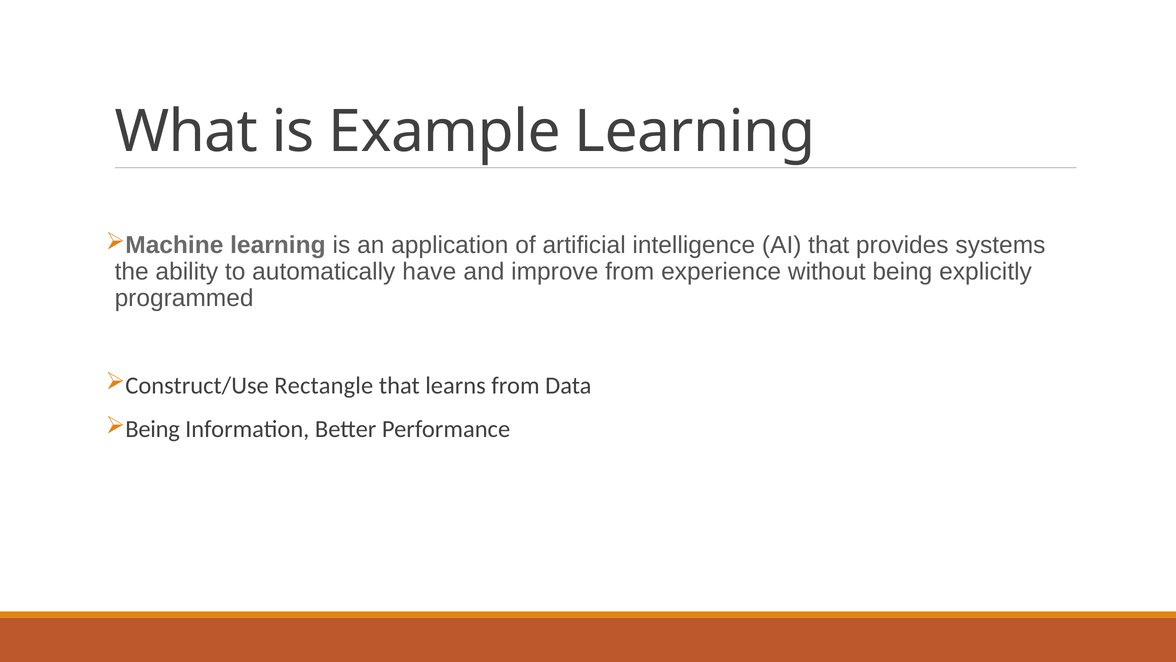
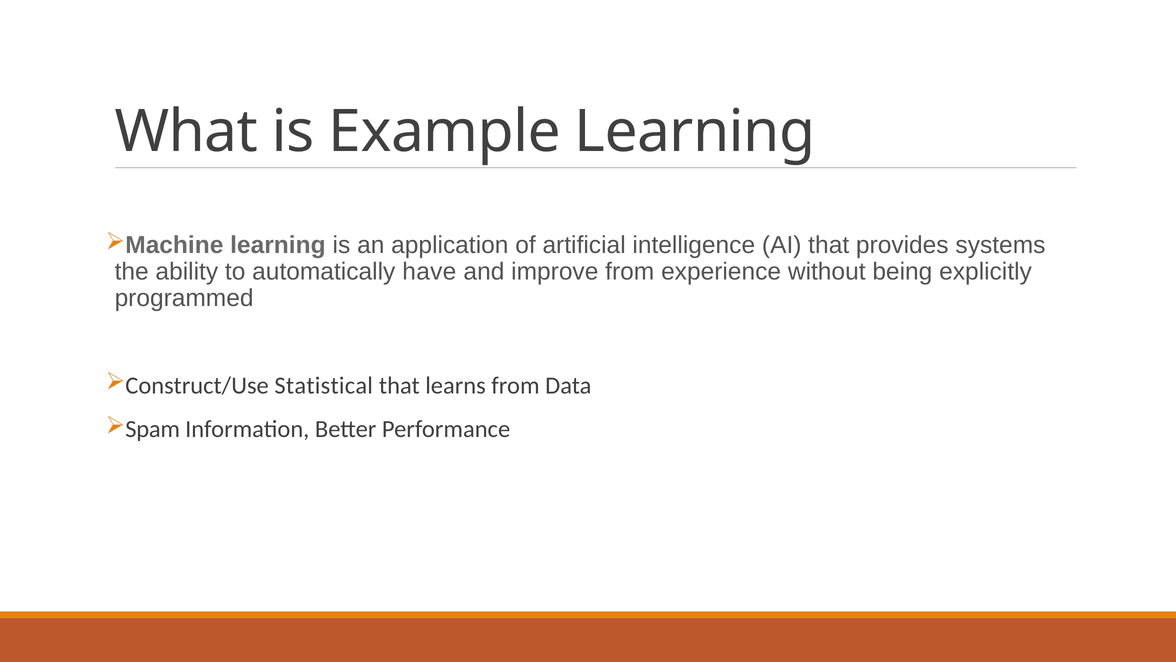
Rectangle: Rectangle -> Statistical (324, 385)
Being: Being -> Spam (153, 429)
